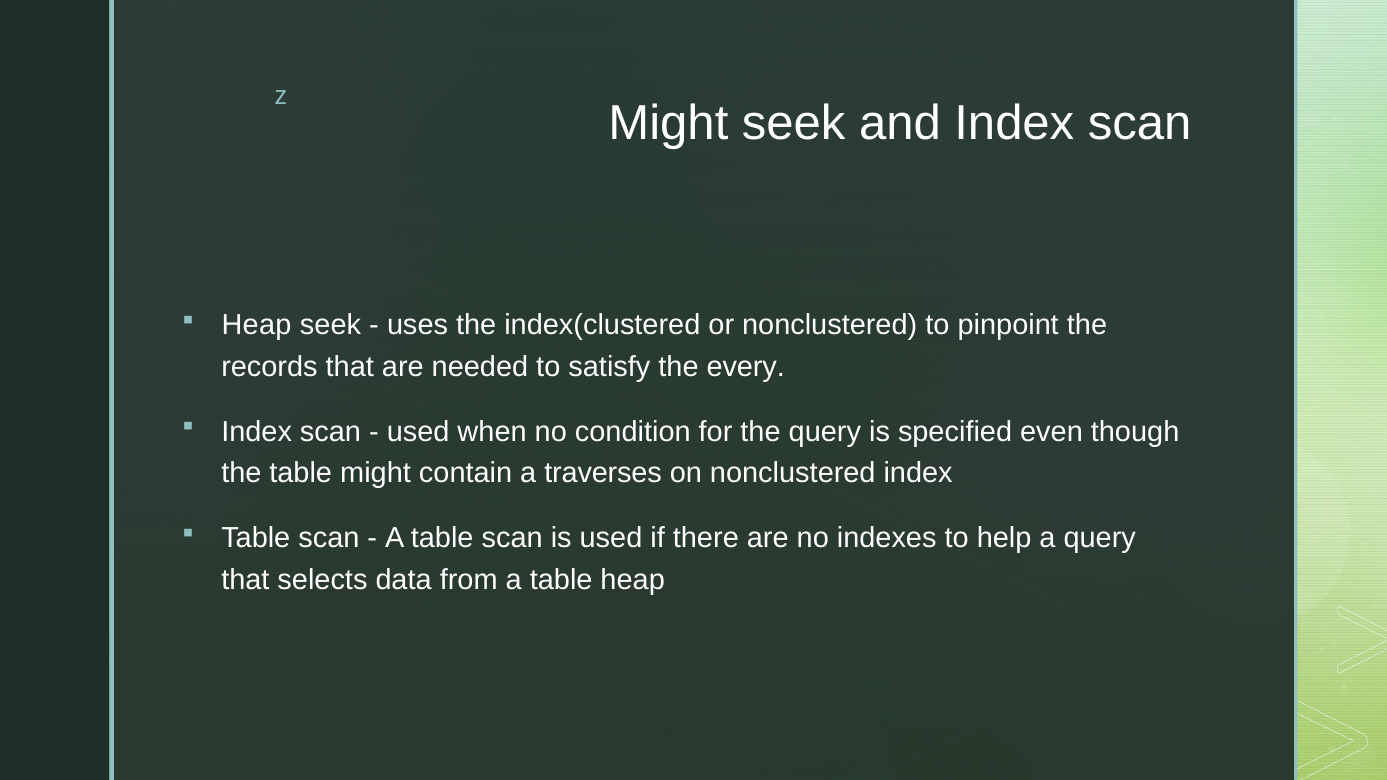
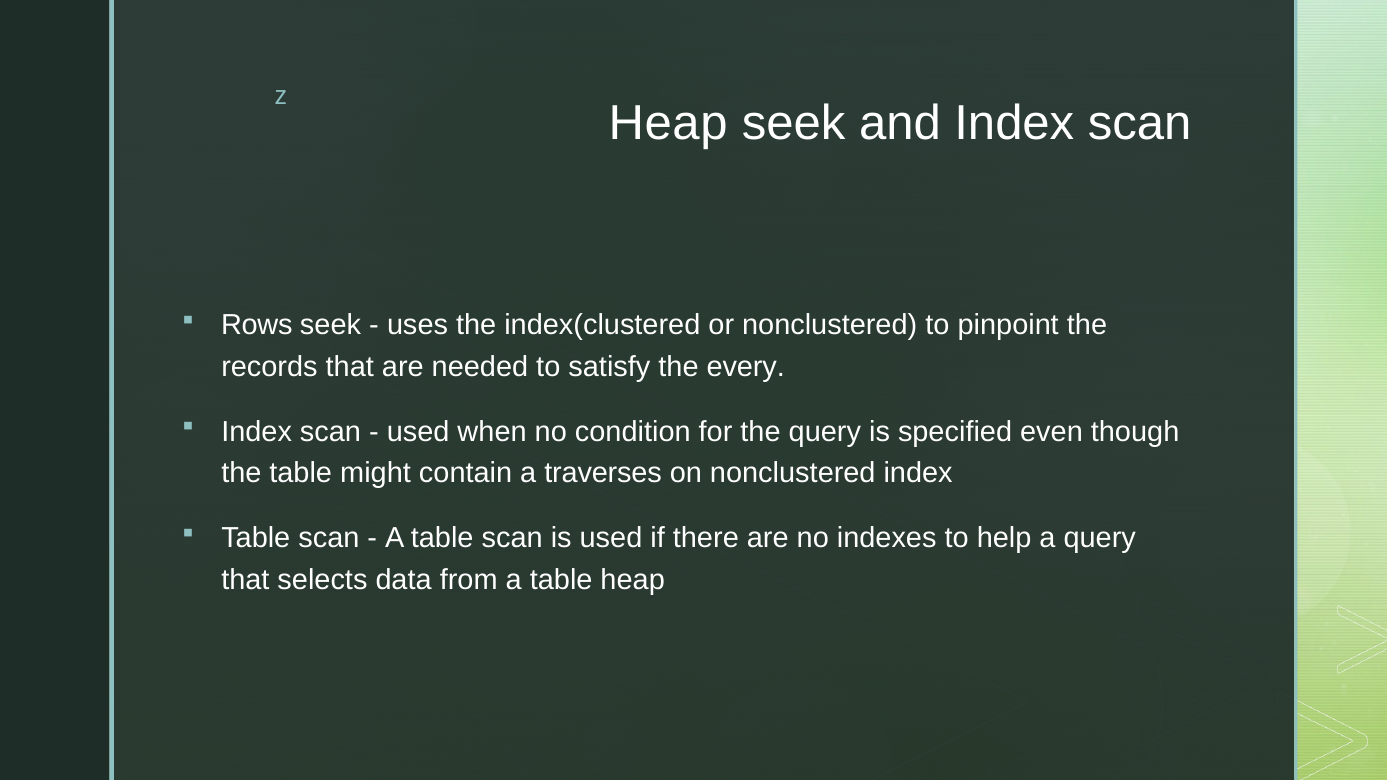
Might: Might -> Heap (668, 123)
Heap: Heap -> Rows (257, 325)
